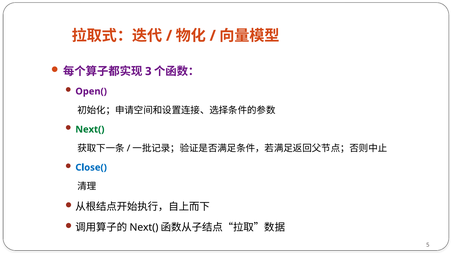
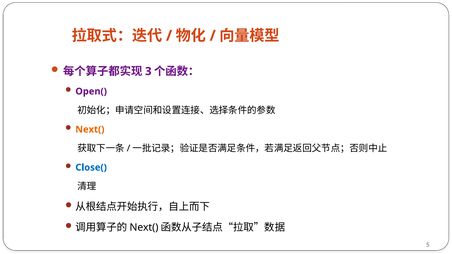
Next( colour: green -> orange (90, 130)
